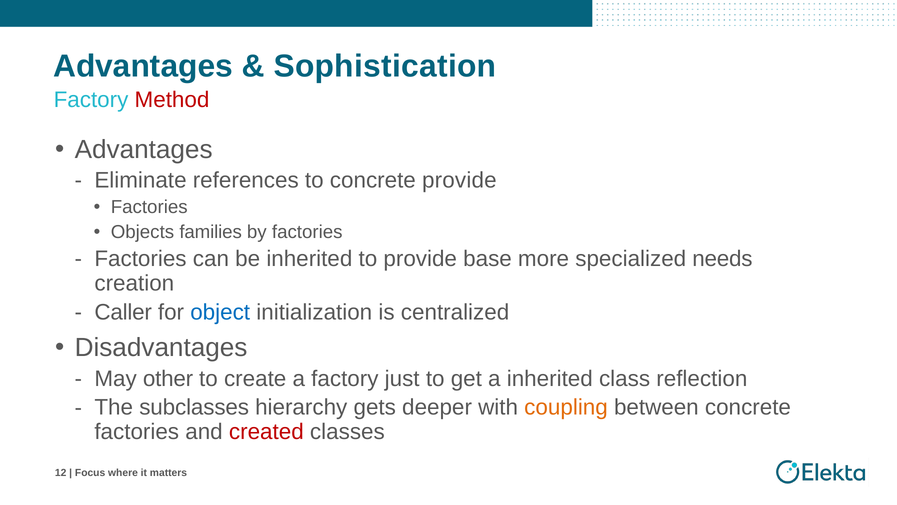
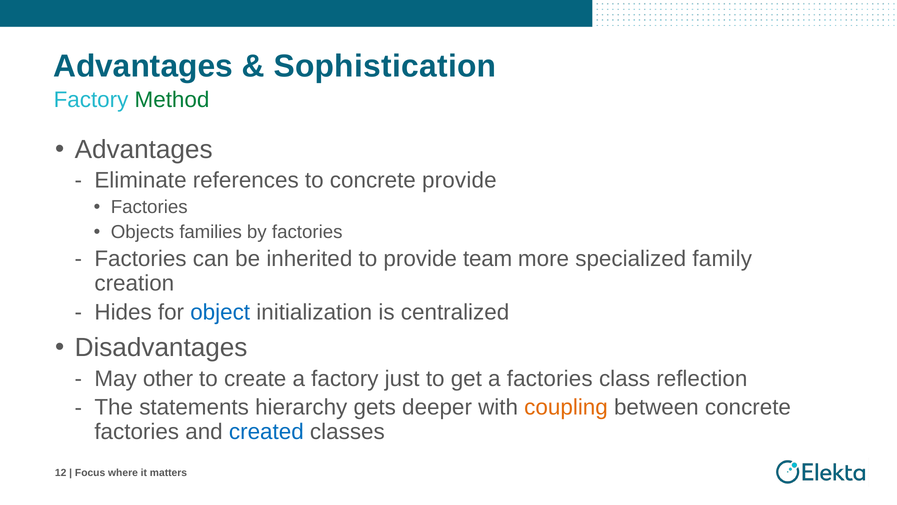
Method colour: red -> green (172, 100)
base: base -> team (488, 259)
needs: needs -> family (722, 259)
Caller: Caller -> Hides (123, 312)
a inherited: inherited -> factories (550, 378)
subclasses: subclasses -> statements (194, 407)
created colour: red -> blue (266, 431)
